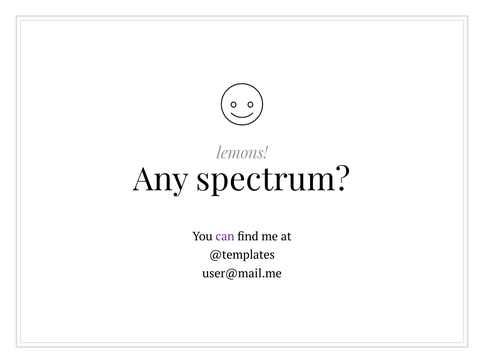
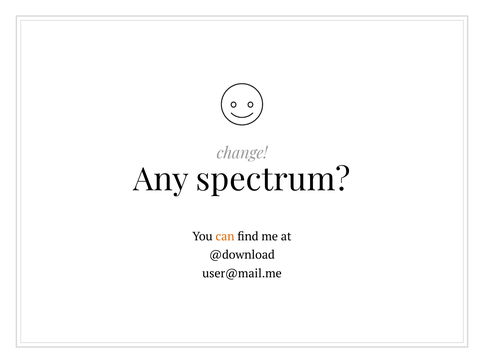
lemons: lemons -> change (242, 153)
can colour: purple -> orange (225, 236)
@templates: @templates -> @download (242, 255)
